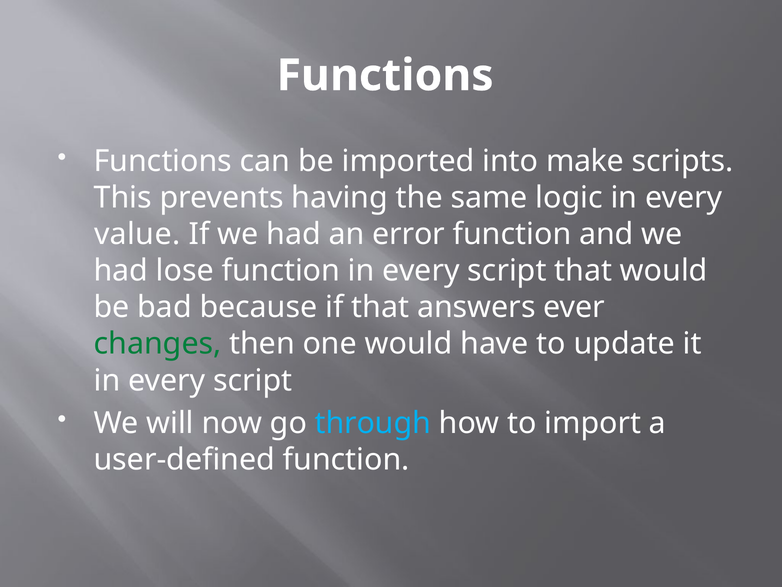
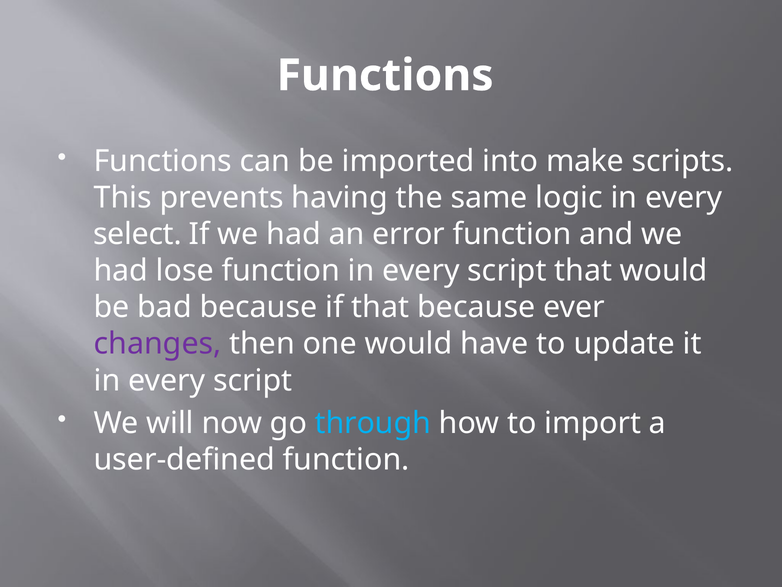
value: value -> select (138, 234)
that answers: answers -> because (476, 307)
changes colour: green -> purple (158, 344)
